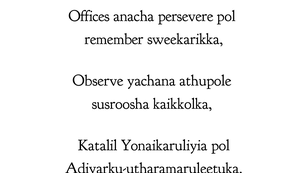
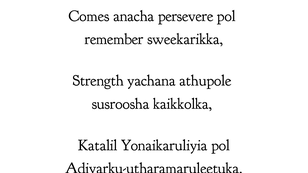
Offices: Offices -> Comes (89, 16)
Observe: Observe -> Strength (98, 81)
